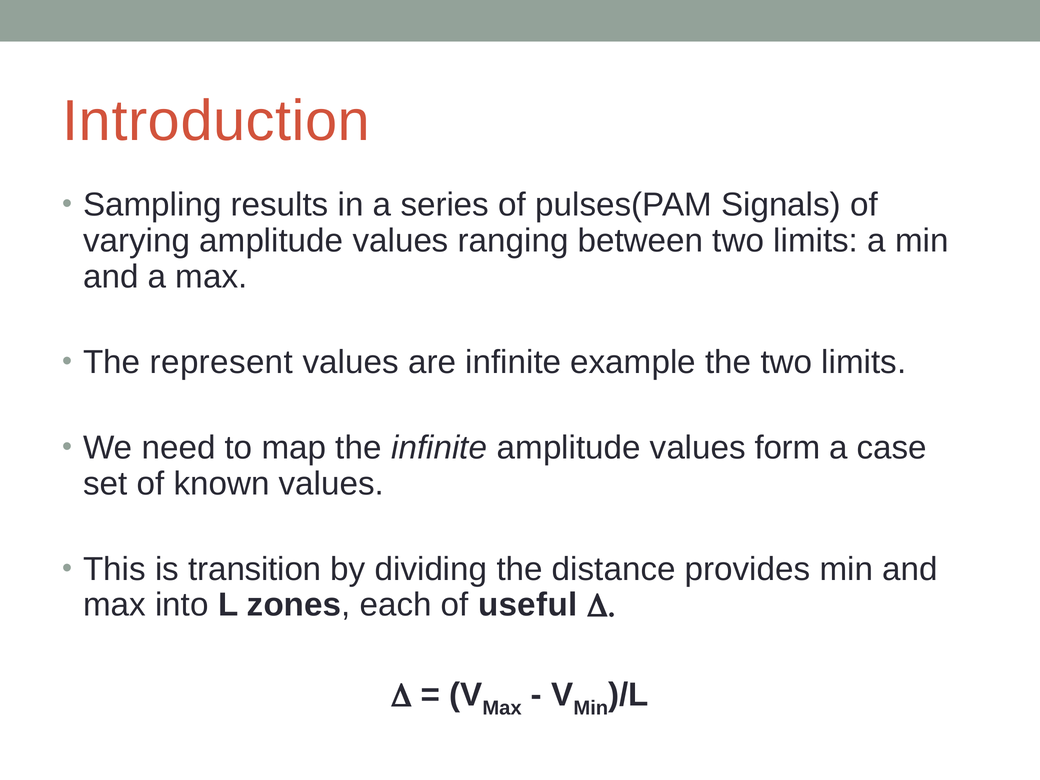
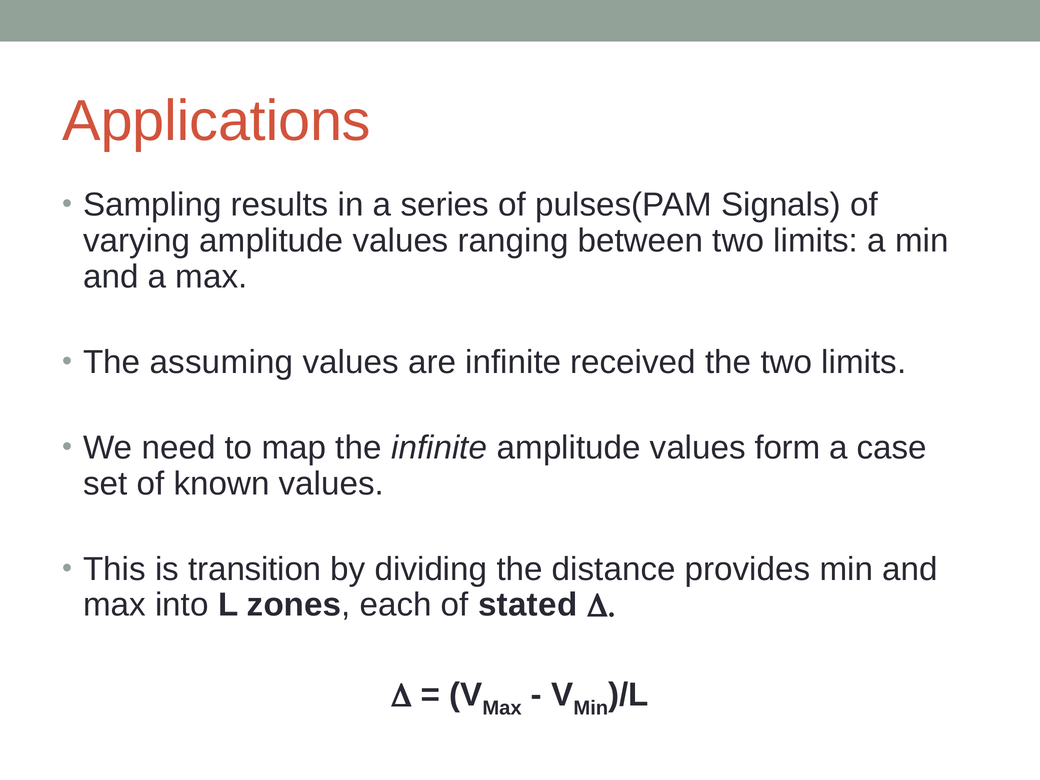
Introduction: Introduction -> Applications (217, 121)
represent: represent -> assuming (221, 362)
example: example -> received (633, 362)
useful: useful -> stated (528, 605)
